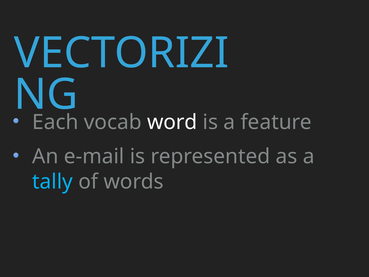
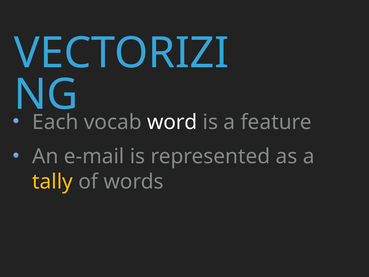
tally colour: light blue -> yellow (53, 182)
